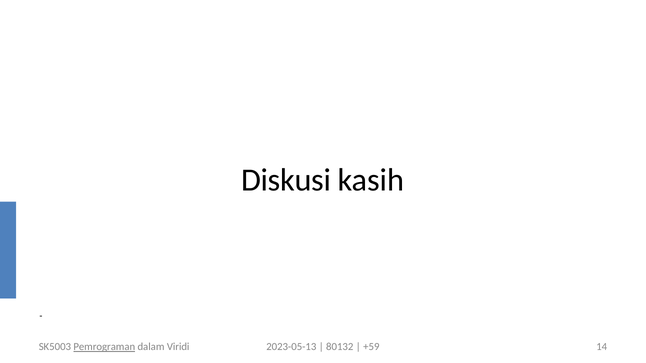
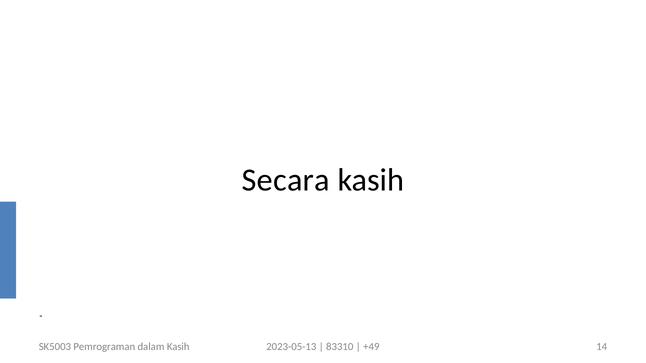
Diskusi: Diskusi -> Secara (286, 180)
Pemrograman underline: present -> none (104, 347)
dalam Viridi: Viridi -> Kasih (178, 347)
80132: 80132 -> 83310 (340, 347)
+59: +59 -> +49 (371, 347)
